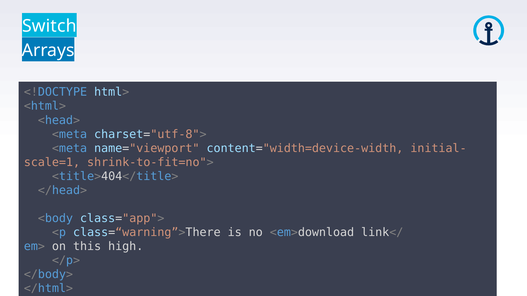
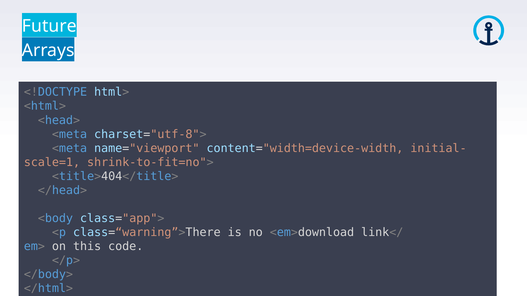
Switch: Switch -> Future (49, 26)
high: high -> code (126, 247)
